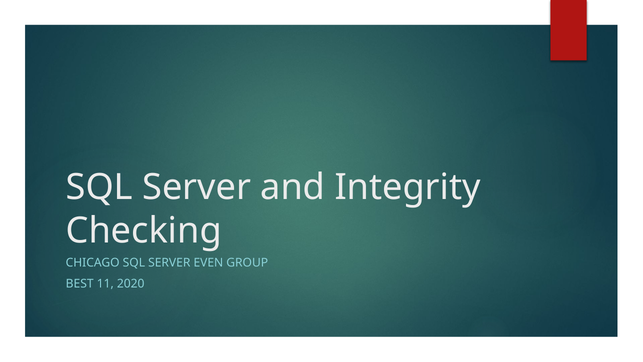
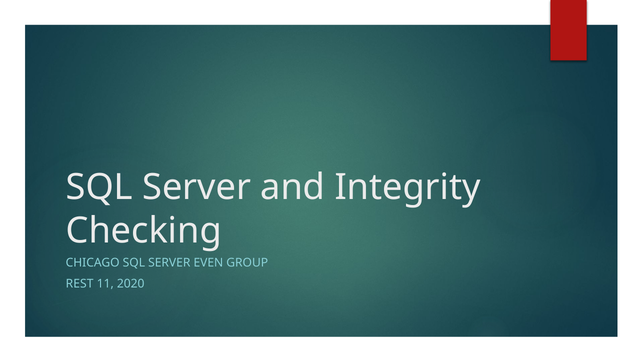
BEST: BEST -> REST (80, 284)
